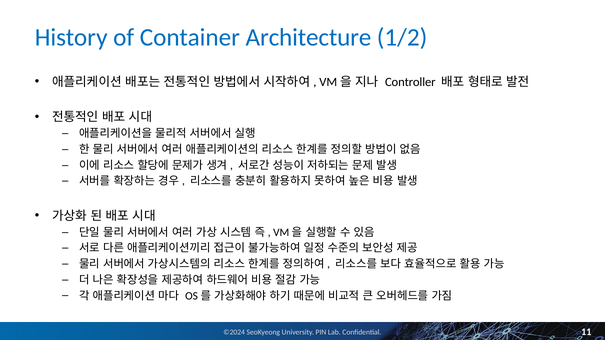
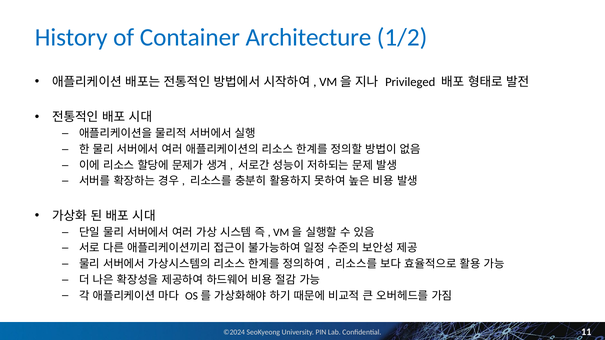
Controller: Controller -> Privileged (410, 82)
